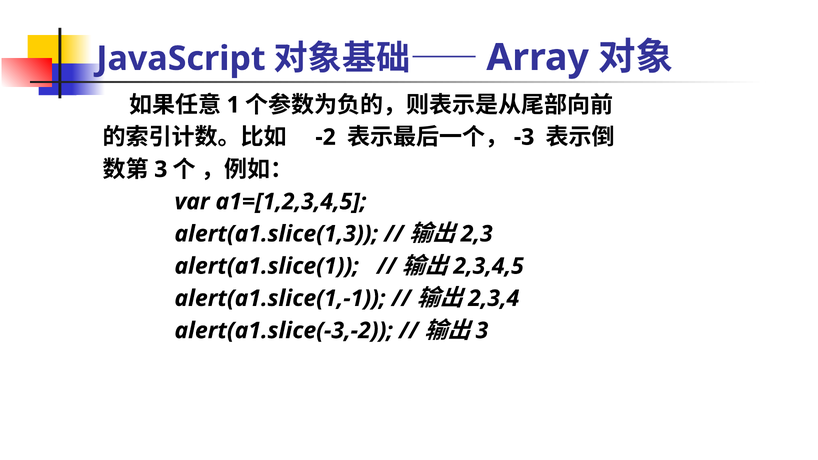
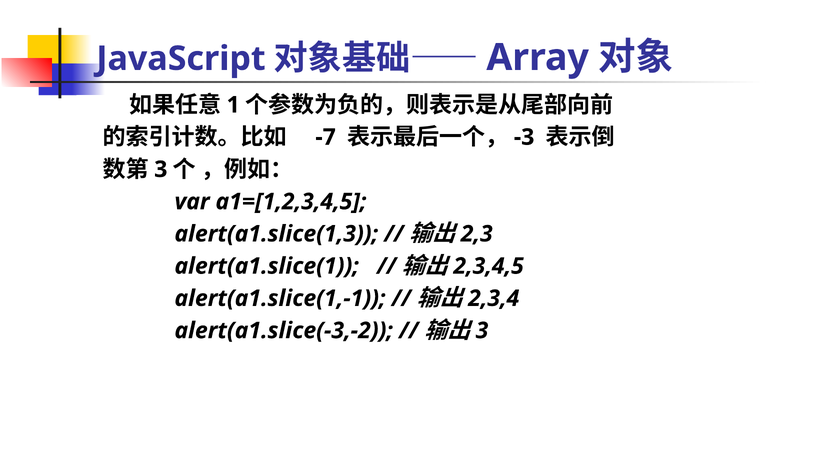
-2: -2 -> -7 (326, 137)
